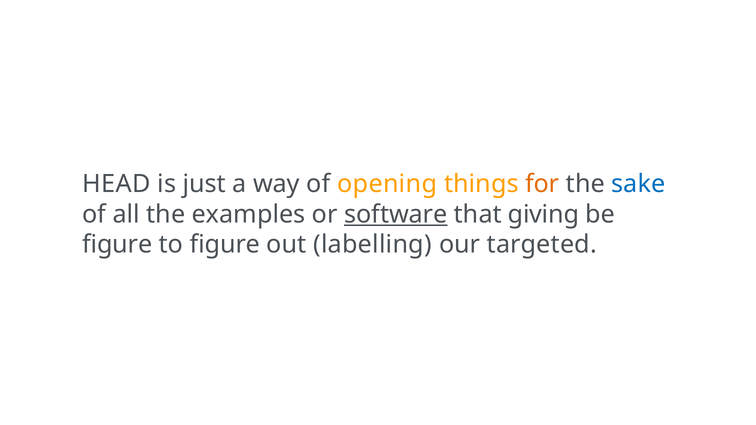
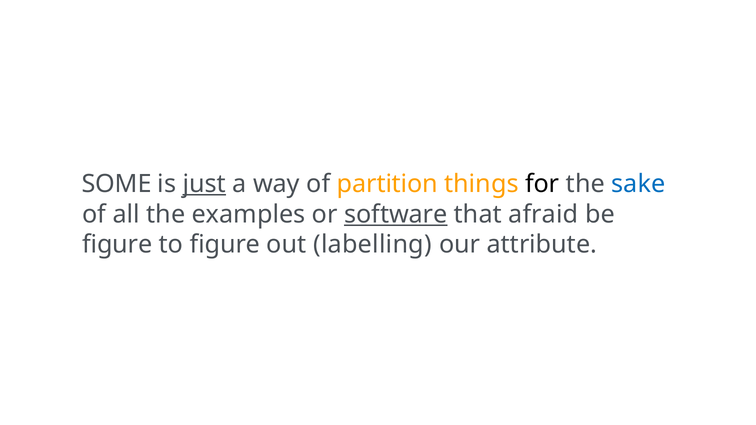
HEAD: HEAD -> SOME (117, 184)
just underline: none -> present (204, 184)
opening: opening -> partition (387, 184)
for colour: orange -> black (542, 184)
giving: giving -> afraid (543, 214)
targeted: targeted -> attribute (542, 245)
